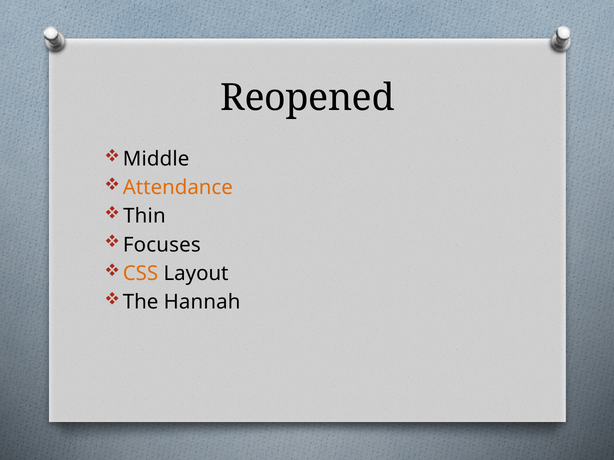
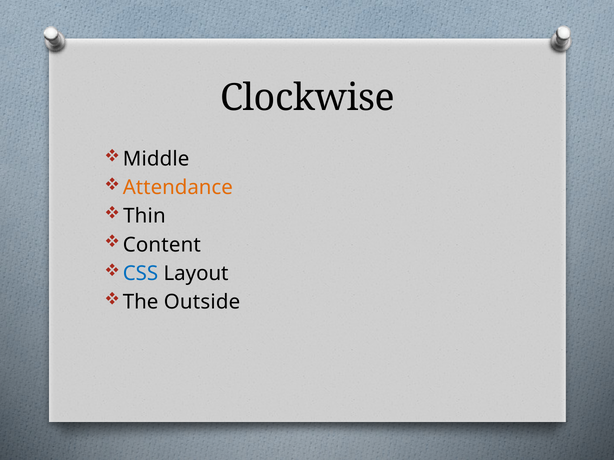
Reopened: Reopened -> Clockwise (308, 98)
Focuses: Focuses -> Content (162, 245)
CSS colour: orange -> blue (140, 274)
Hannah: Hannah -> Outside (202, 302)
